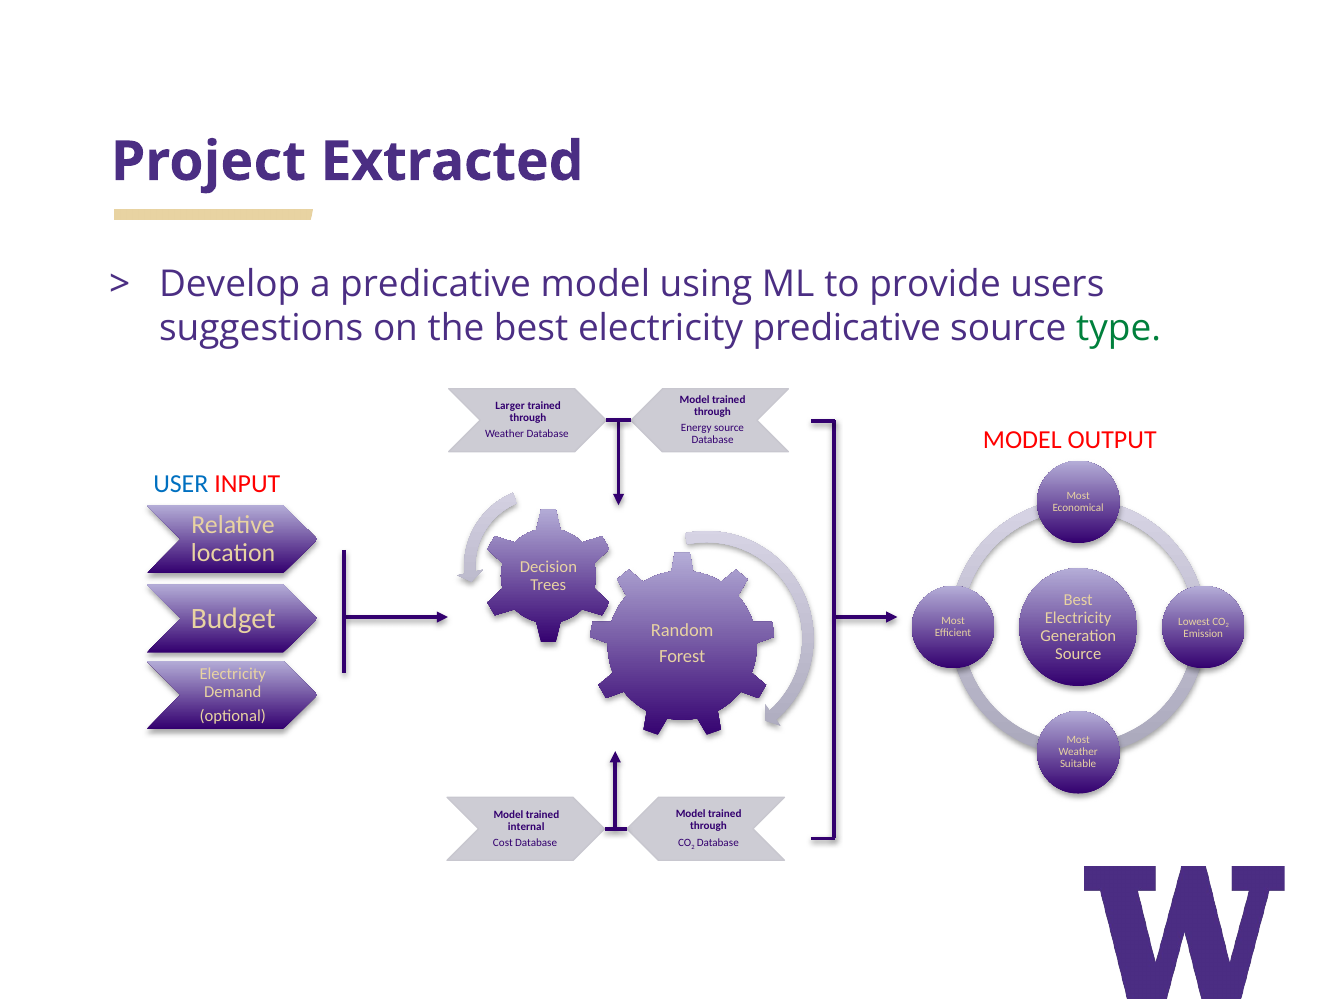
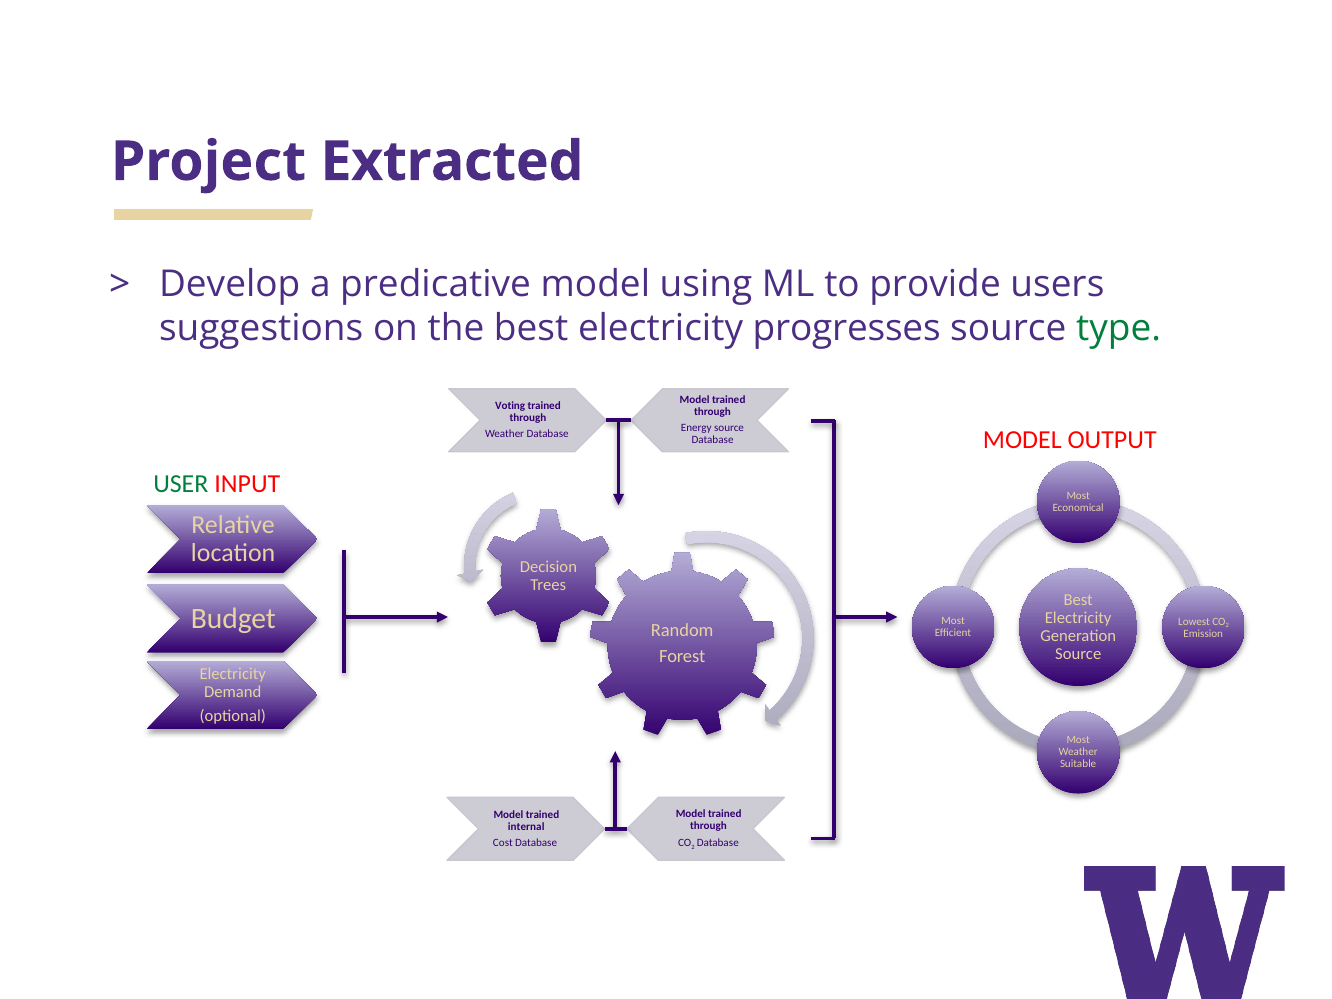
electricity predicative: predicative -> progresses (847, 329)
Larger: Larger -> Voting (510, 406)
USER colour: blue -> green (181, 484)
